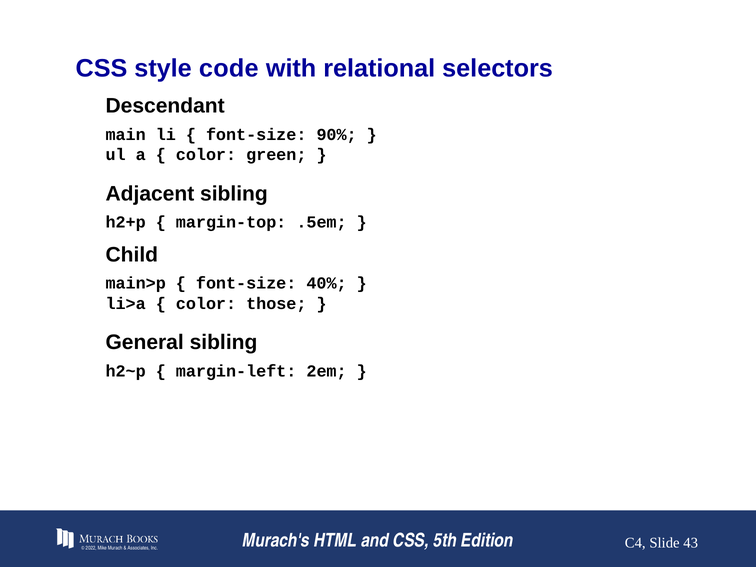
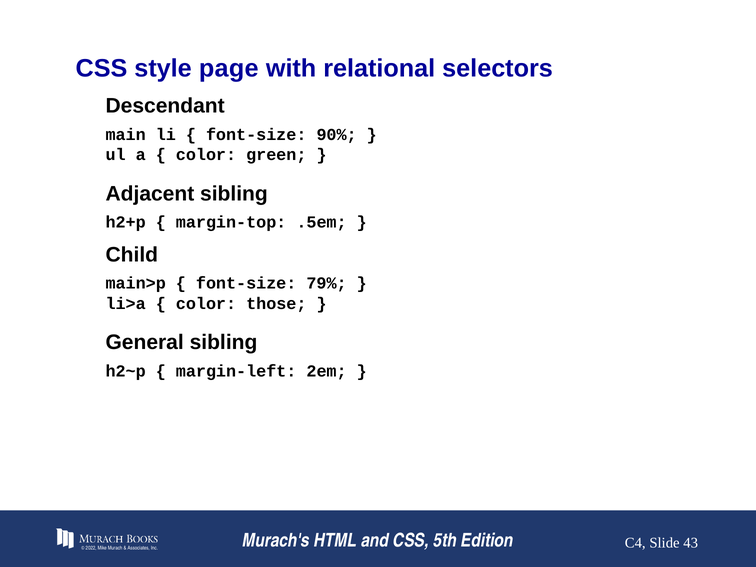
code: code -> page (229, 69)
40%: 40% -> 79% (327, 283)
